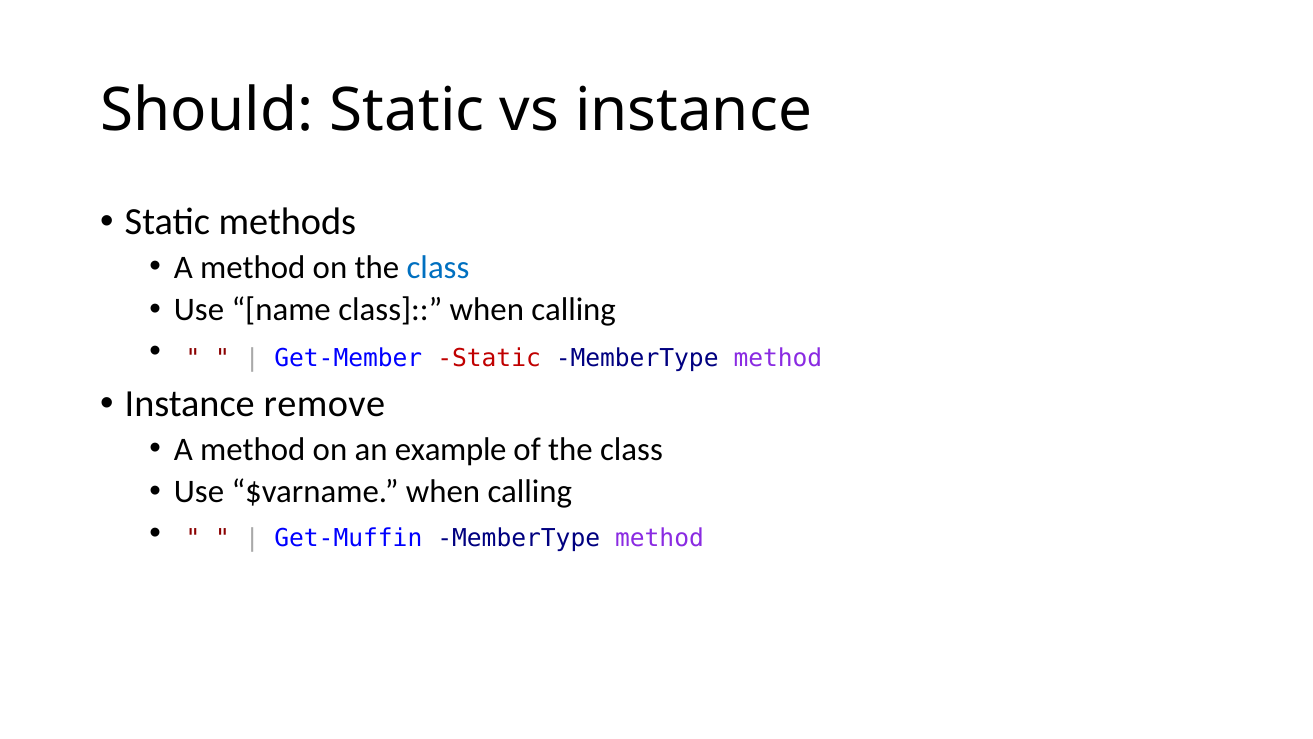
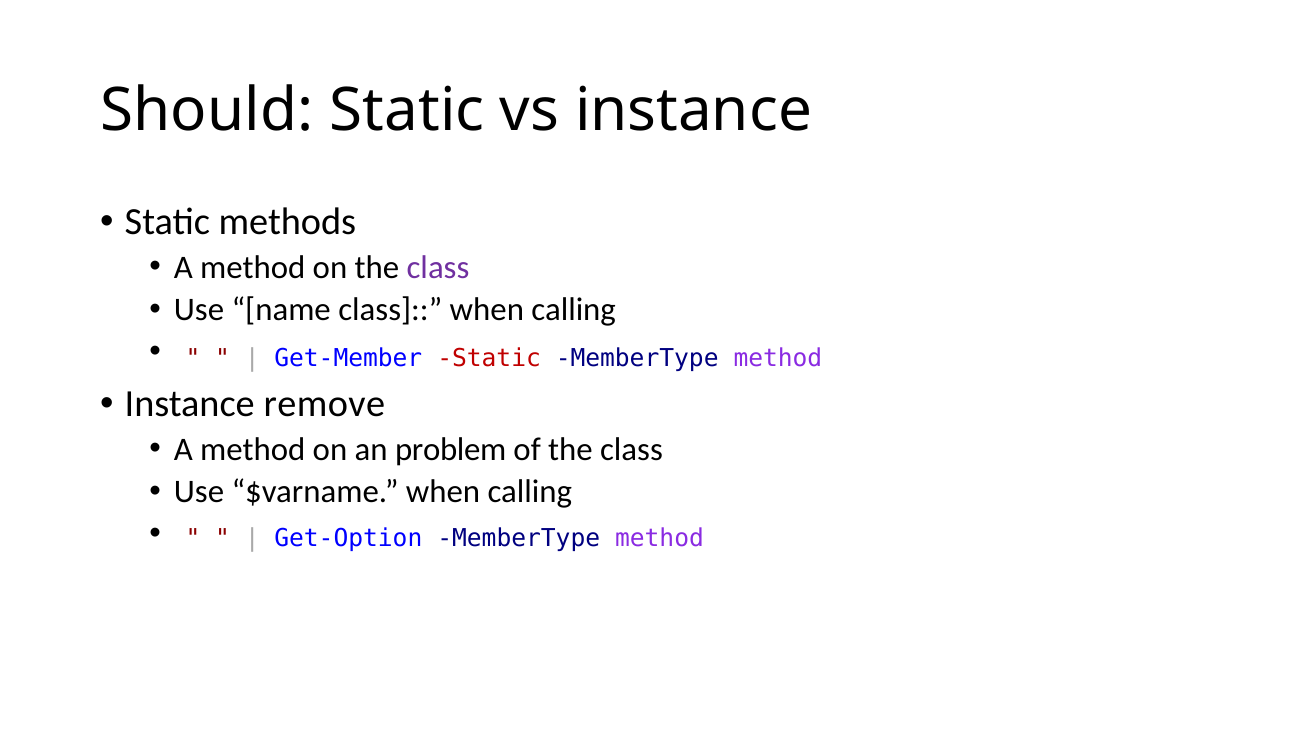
class colour: blue -> purple (438, 267)
example: example -> problem (451, 449)
Get-Muffin: Get-Muffin -> Get-Option (348, 538)
